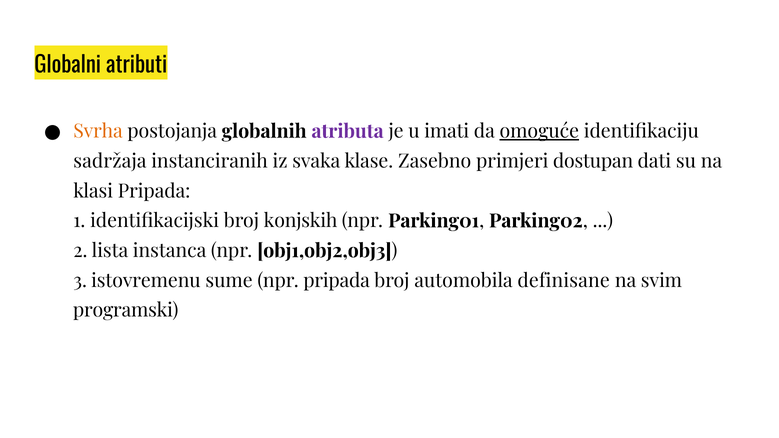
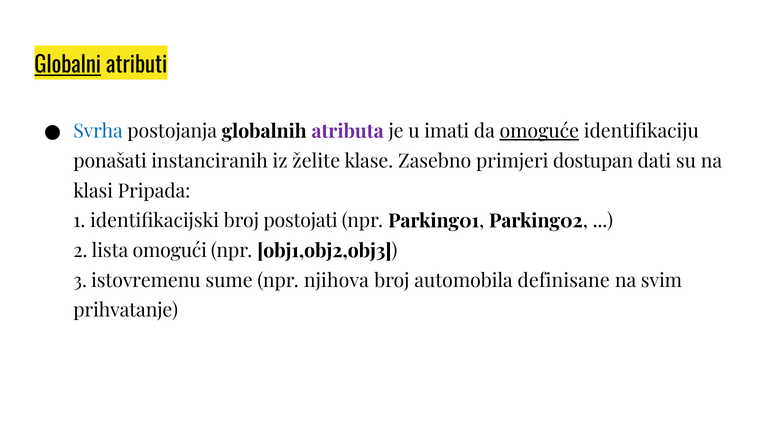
Globalni underline: none -> present (68, 65)
Svrha colour: orange -> blue (98, 131)
sadržaja: sadržaja -> ponašati (110, 161)
svaka: svaka -> želite (316, 161)
konjskih: konjskih -> postojati (301, 221)
instanca: instanca -> omogući (170, 251)
npr pripada: pripada -> njihova (336, 281)
programski: programski -> prihvatanje (126, 311)
